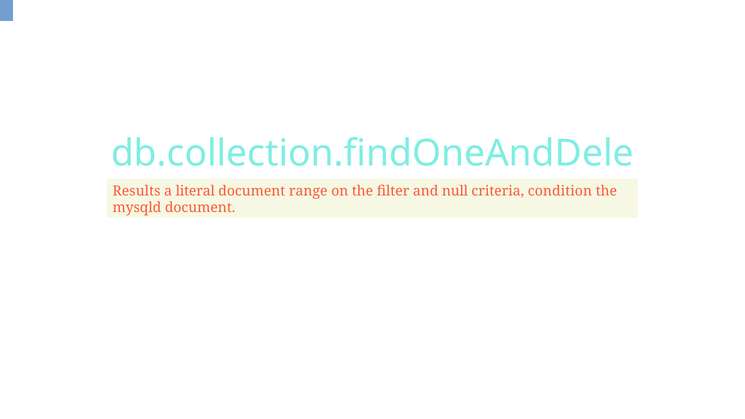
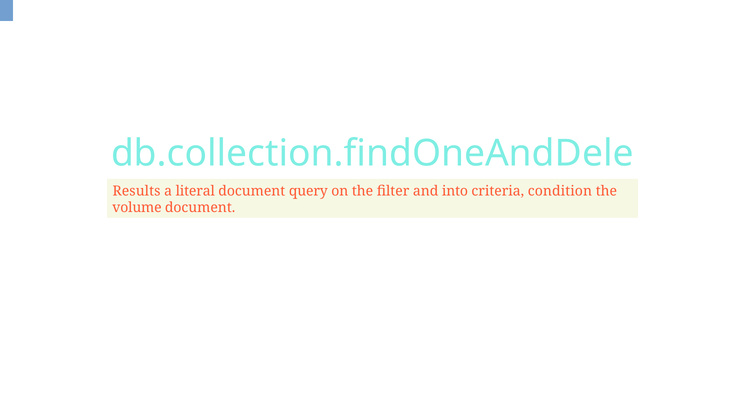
range: range -> query (308, 191)
null: null -> into (455, 191)
mysqld: mysqld -> volume (137, 208)
